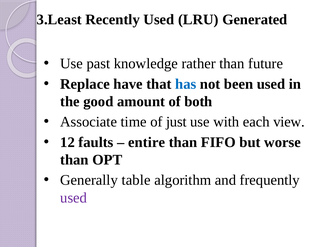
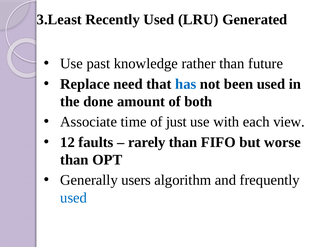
have: have -> need (128, 84)
good: good -> done (98, 101)
entire: entire -> rarely (147, 142)
table: table -> users (136, 180)
used colour: purple -> blue (74, 198)
